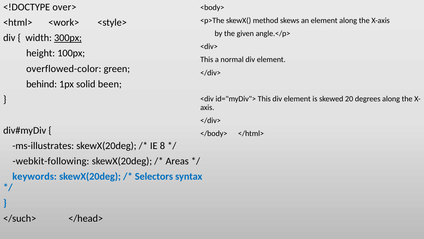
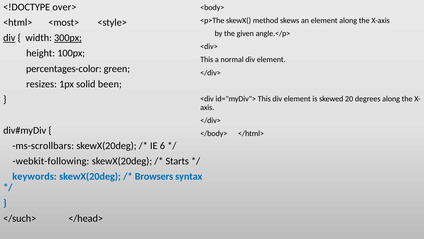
<work>: <work> -> <most> (64, 22)
div underline: none -> present (9, 38)
overflowed-color: overflowed-color -> percentages-color (64, 69)
behind: behind -> resizes (42, 84)
ms-illustrates: ms-illustrates -> ms-scrollbars (43, 145)
8: 8 -> 6 (162, 145)
Areas: Areas -> Starts (177, 161)
Selectors: Selectors -> Browsers (154, 176)
